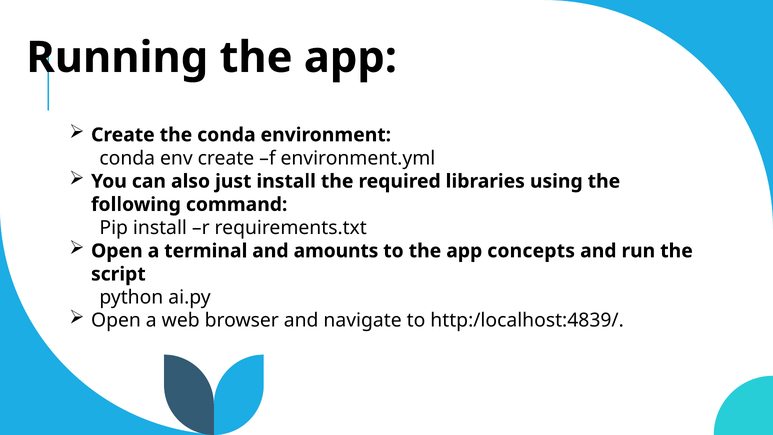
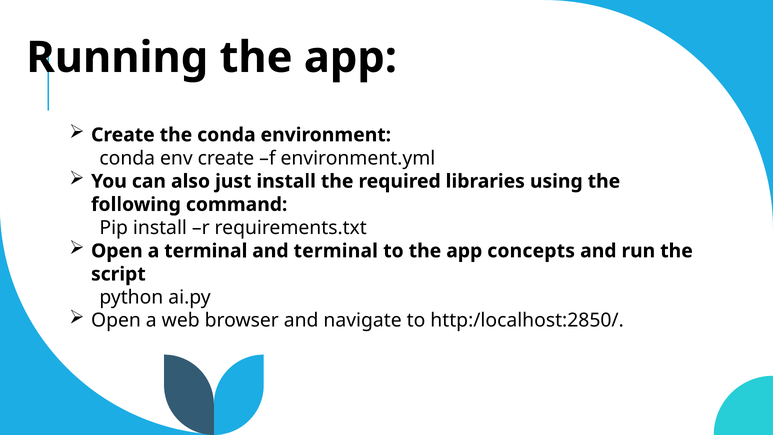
and amounts: amounts -> terminal (336, 251)
http:/localhost:4839/: http:/localhost:4839/ -> http:/localhost:2850/ (527, 320)
